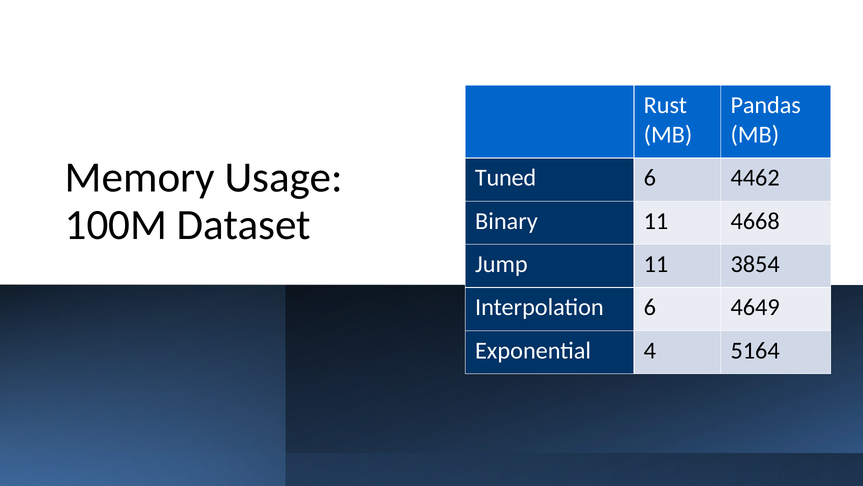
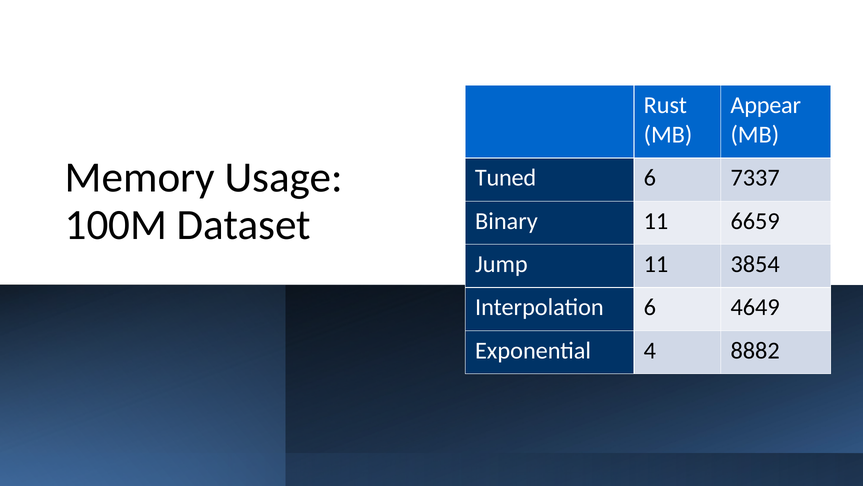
Pandas: Pandas -> Appear (766, 105)
4462: 4462 -> 7337 (755, 178)
4668: 4668 -> 6659 (755, 221)
5164: 5164 -> 8882 (755, 350)
